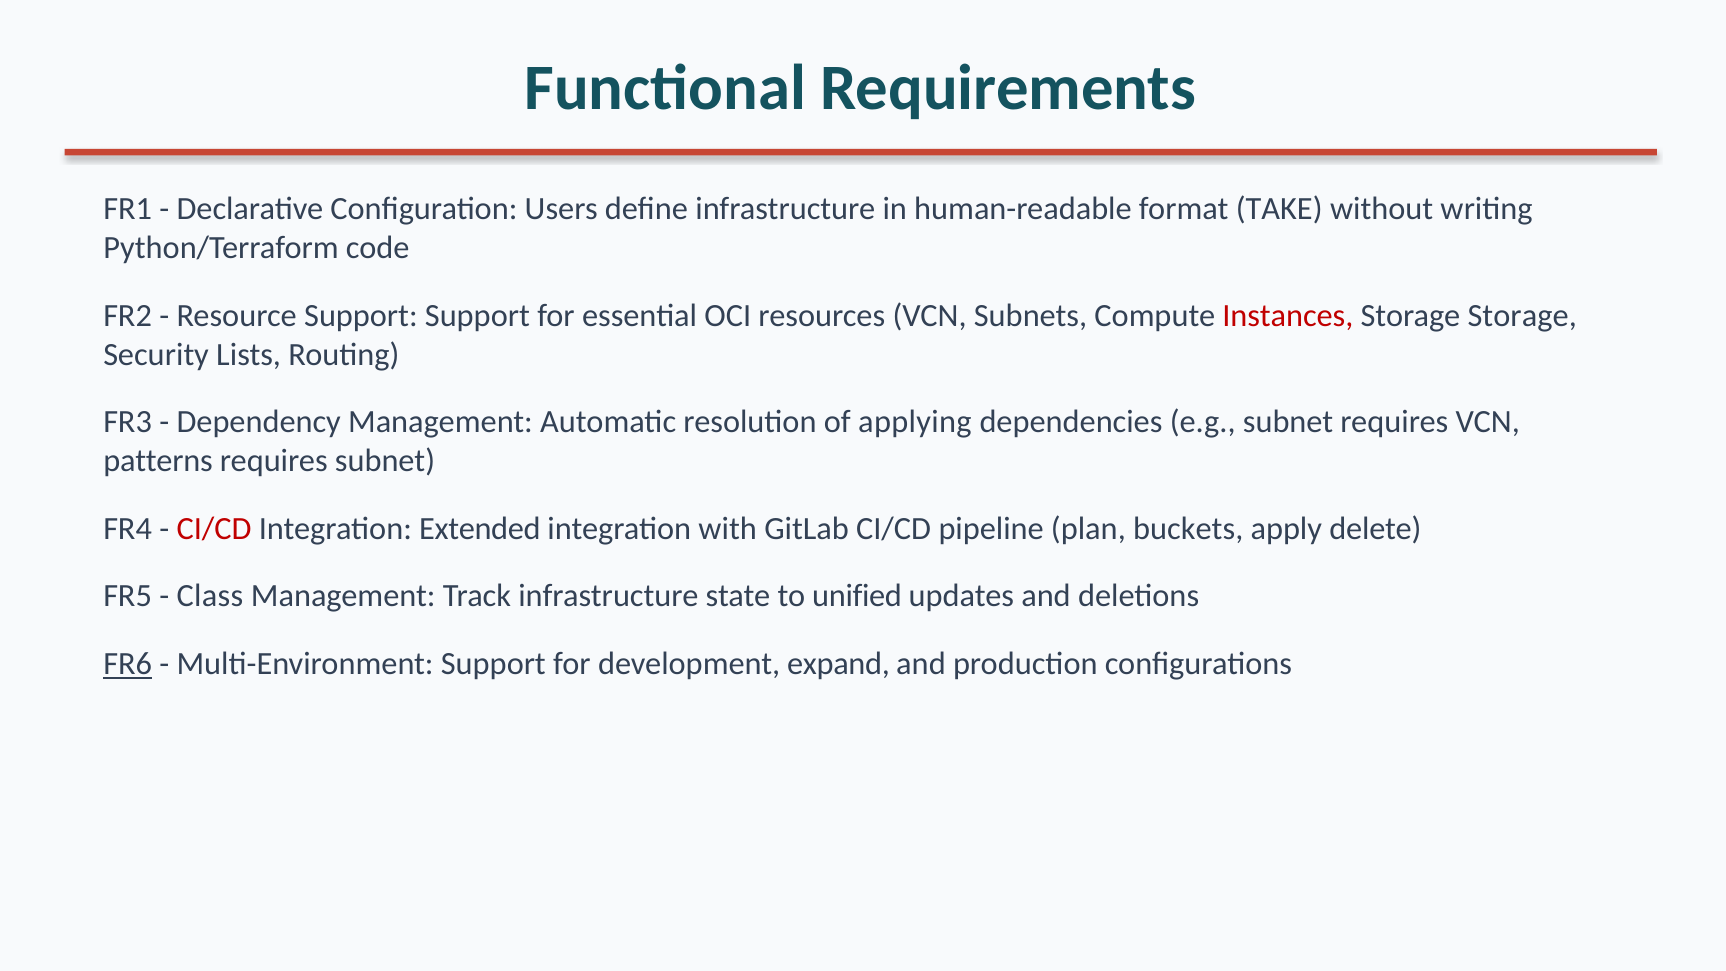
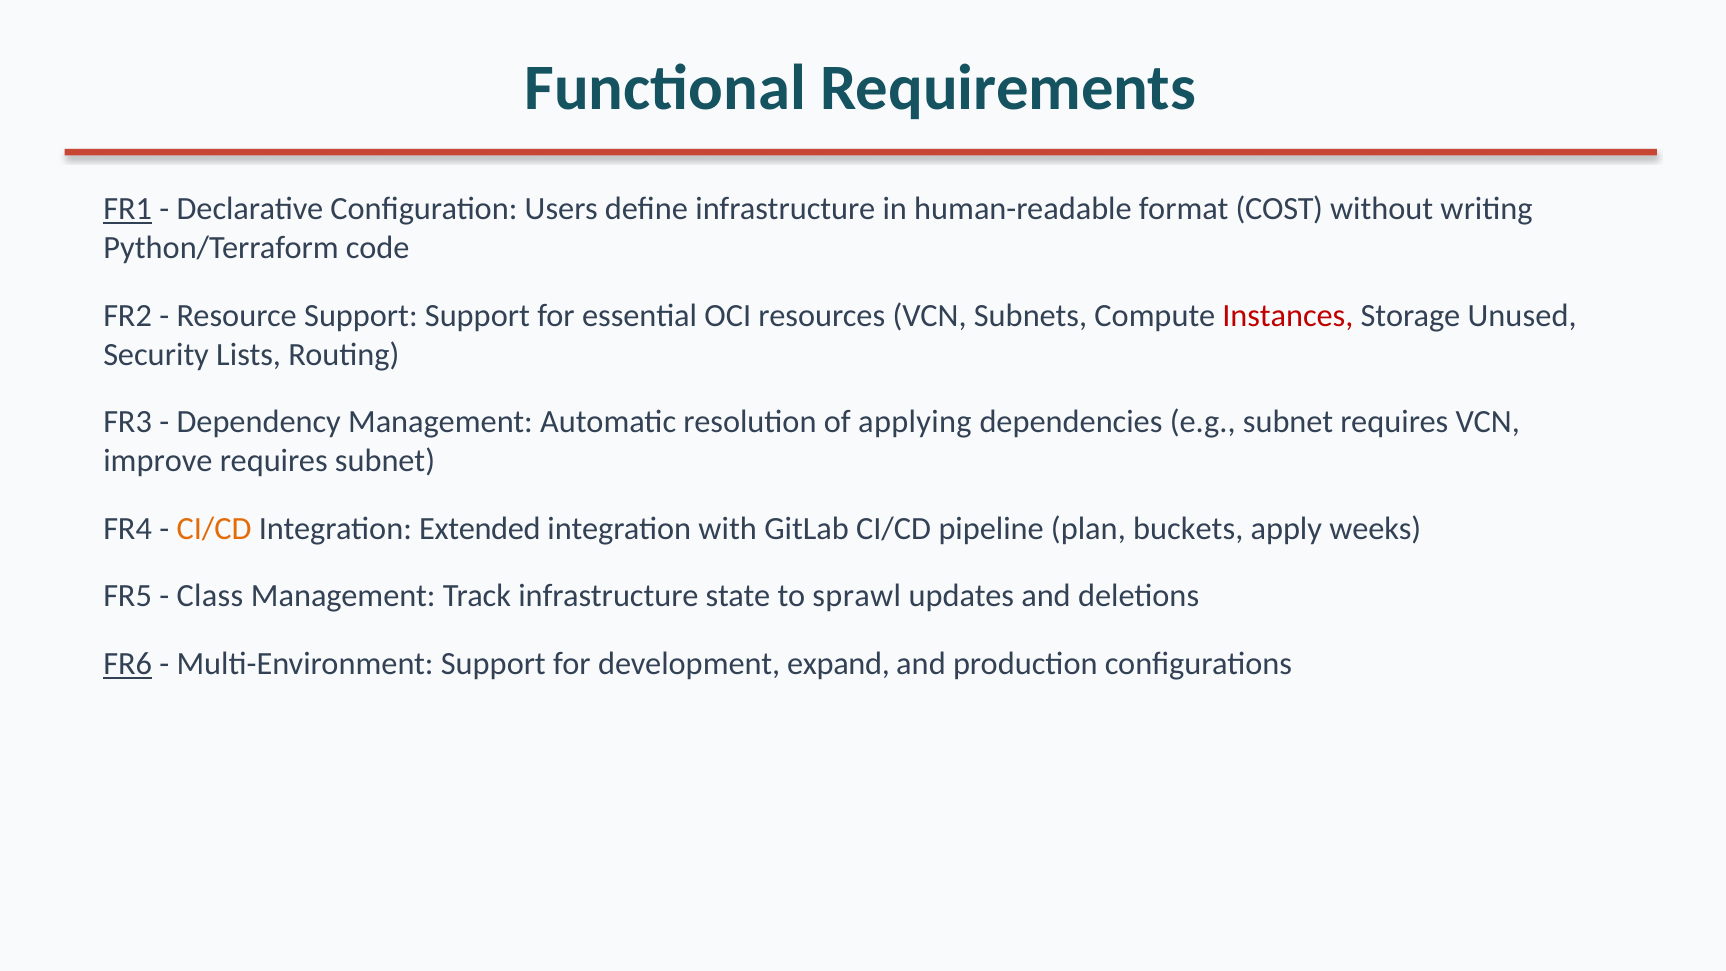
FR1 underline: none -> present (128, 209)
TAKE: TAKE -> COST (1279, 209)
Storage Storage: Storage -> Unused (1522, 316)
patterns: patterns -> improve (158, 461)
CI/CD colour: red -> orange (214, 528)
delete: delete -> weeks (1375, 528)
unified: unified -> sprawl (857, 596)
